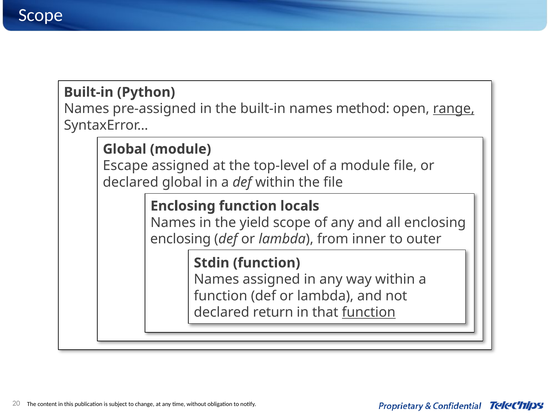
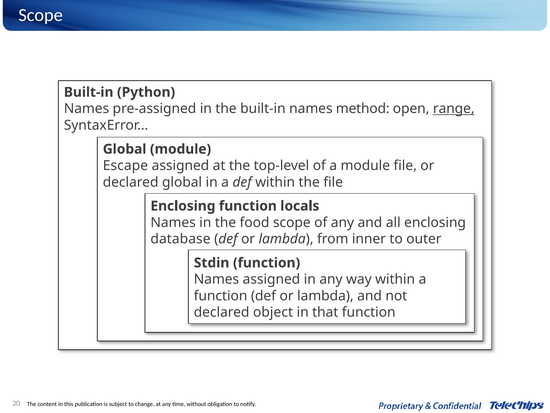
yield: yield -> food (255, 222)
enclosing: enclosing -> database (180, 239)
return: return -> object (273, 312)
function underline: present -> none (369, 312)
